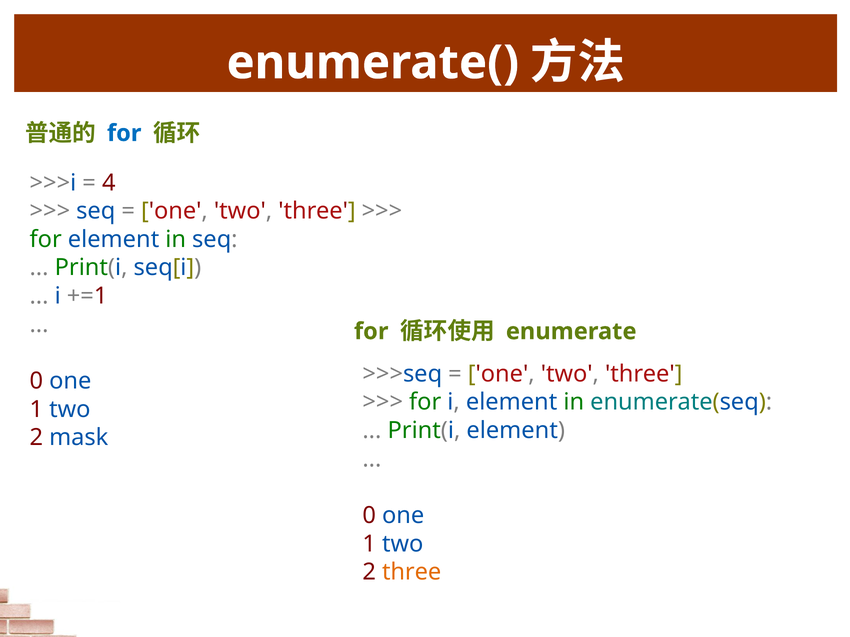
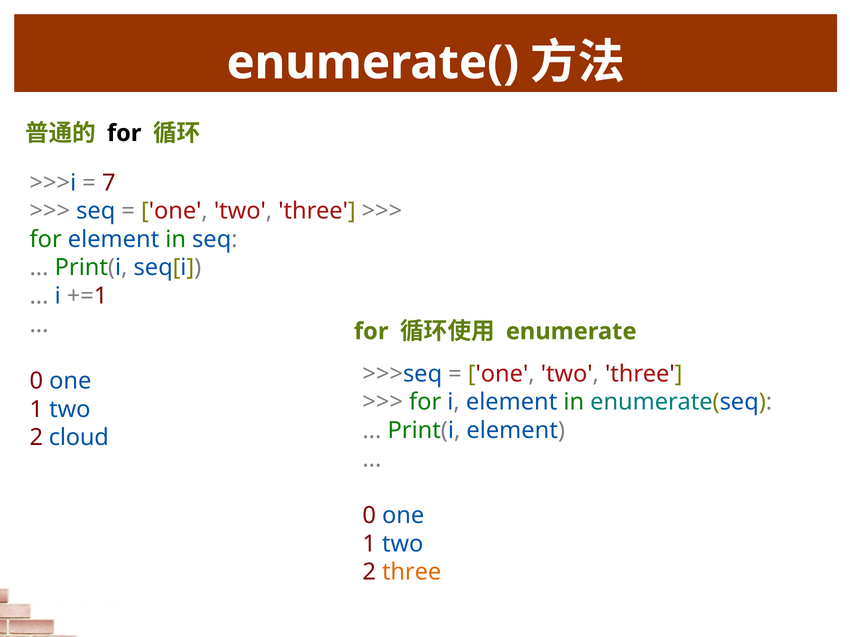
for colour: blue -> black (124, 133)
4: 4 -> 7 (109, 183)
mask: mask -> cloud (79, 438)
